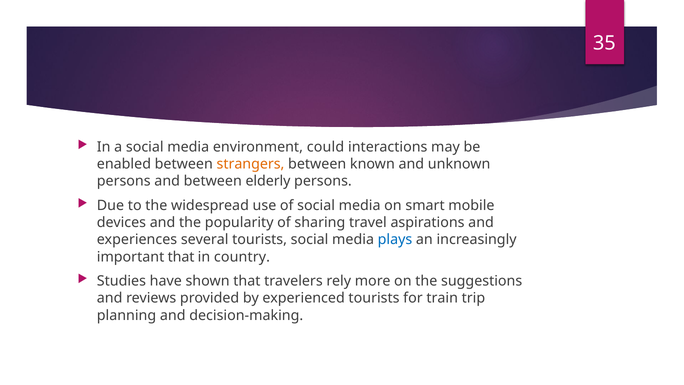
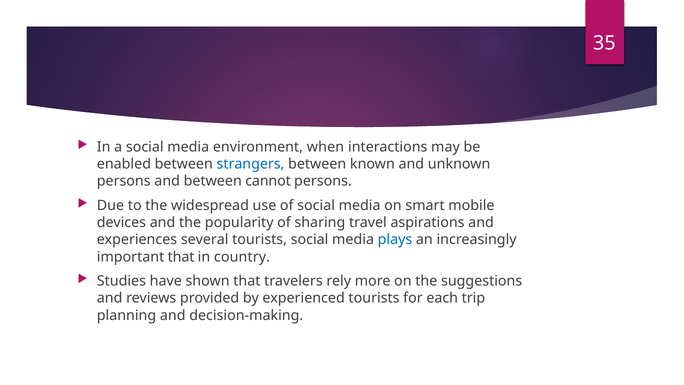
could: could -> when (326, 147)
strangers colour: orange -> blue (251, 164)
elderly: elderly -> cannot (268, 181)
train: train -> each (442, 298)
